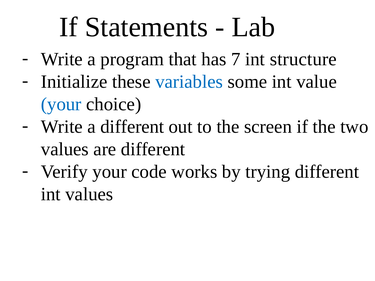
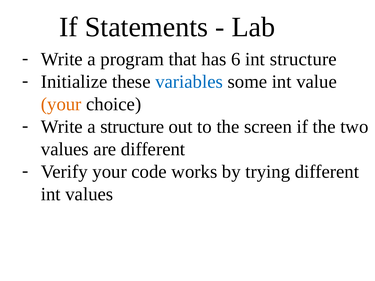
7: 7 -> 6 (236, 59)
your colour: blue -> orange (61, 104)
a different: different -> structure (132, 127)
